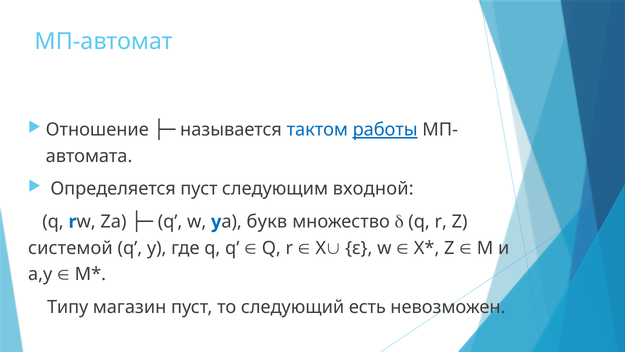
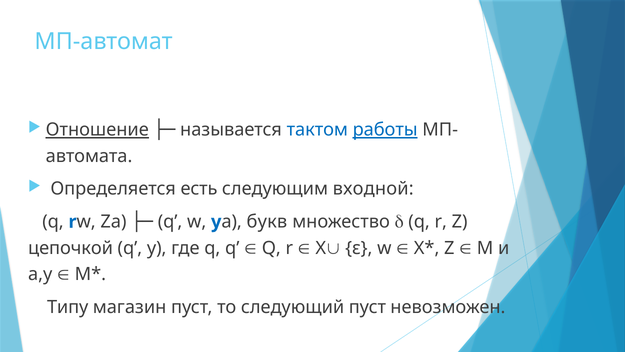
Отношение underline: none -> present (97, 130)
Определяется пуст: пуст -> есть (199, 189)
системой: системой -> цепочкой (71, 248)
следующий есть: есть -> пуст (367, 307)
